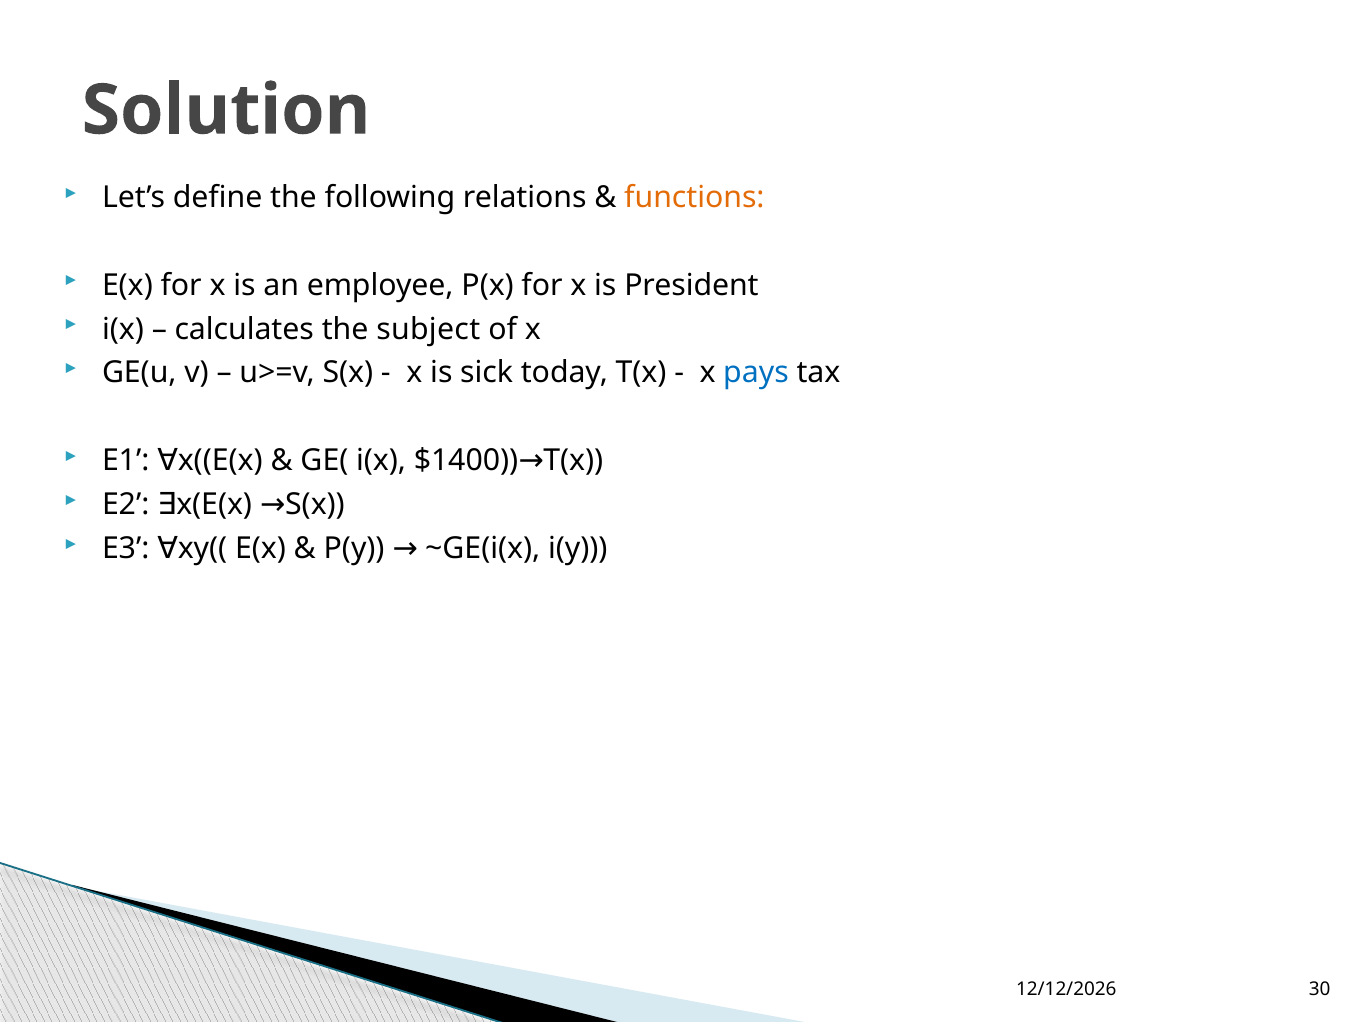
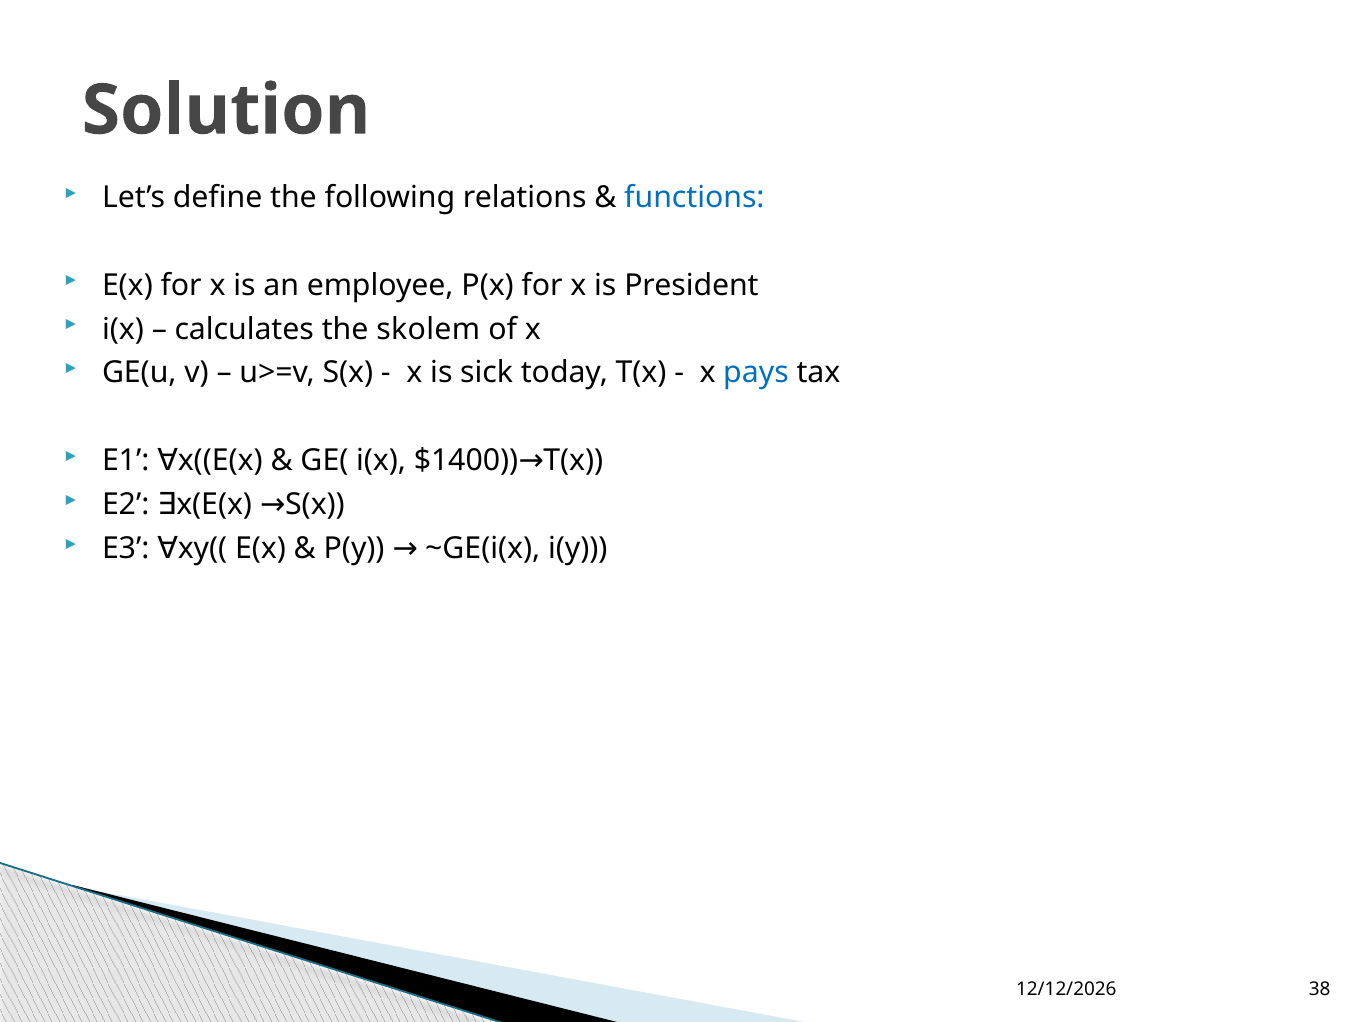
functions colour: orange -> blue (694, 197)
subject: subject -> skolem (428, 329)
30: 30 -> 38 (1320, 990)
